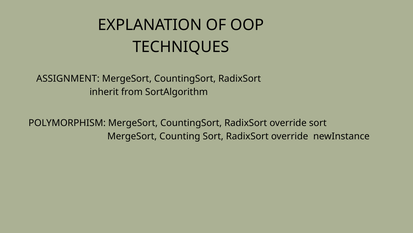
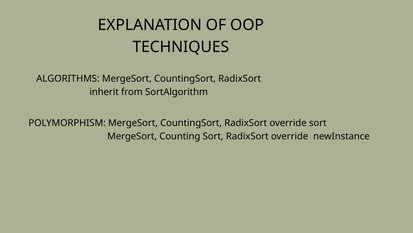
ASSIGNMENT: ASSIGNMENT -> ALGORITHMS (68, 78)
